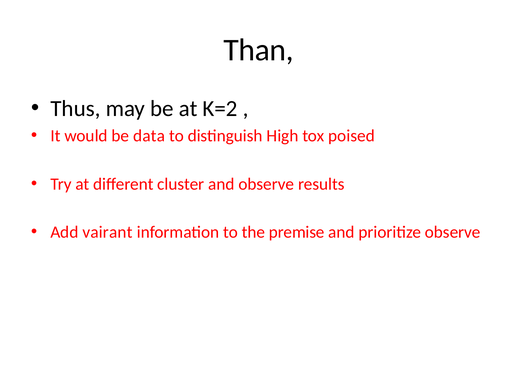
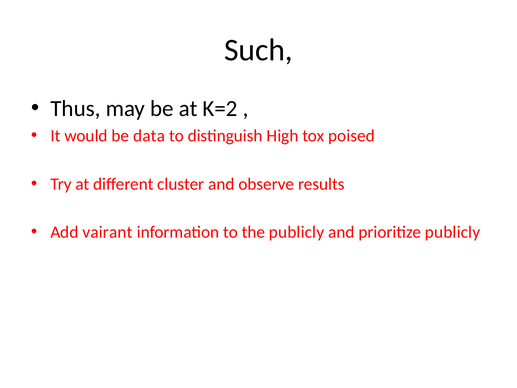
Than: Than -> Such (258, 50)
the premise: premise -> publicly (297, 232)
prioritize observe: observe -> publicly (453, 232)
